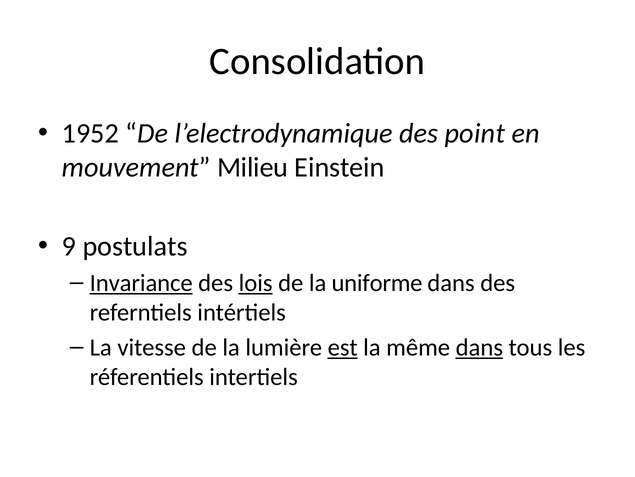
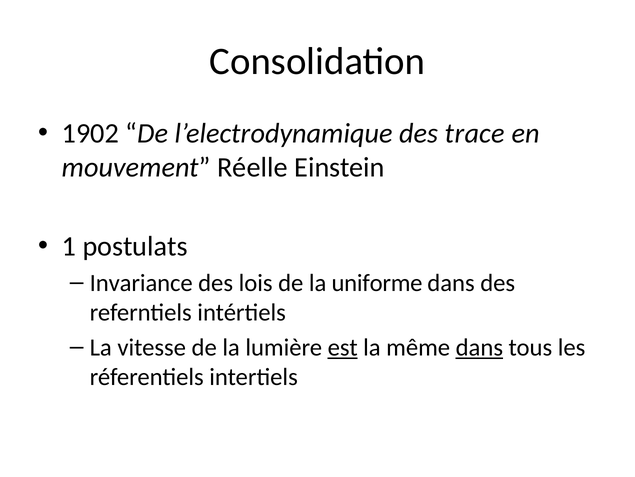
1952: 1952 -> 1902 (90, 133)
point: point -> trace (475, 133)
Milieu: Milieu -> Réelle (252, 167)
9: 9 -> 1 (69, 246)
Invariance underline: present -> none (141, 283)
lois underline: present -> none (256, 283)
